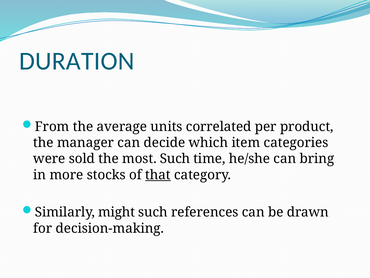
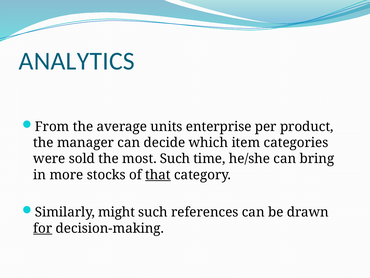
DURATION: DURATION -> ANALYTICS (77, 61)
correlated: correlated -> enterprise (219, 126)
for underline: none -> present (43, 228)
